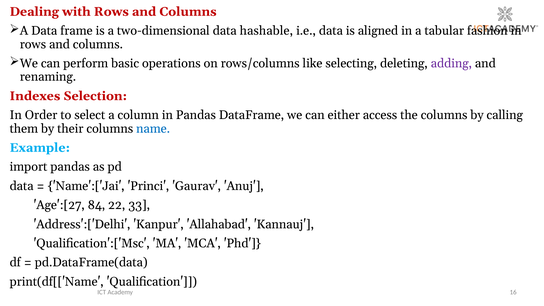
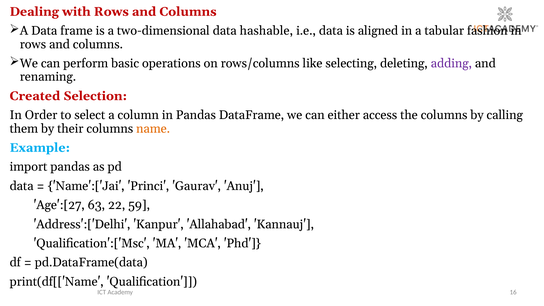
Indexes: Indexes -> Created (35, 96)
name colour: blue -> orange (153, 129)
84: 84 -> 63 (96, 205)
33: 33 -> 59 (139, 205)
